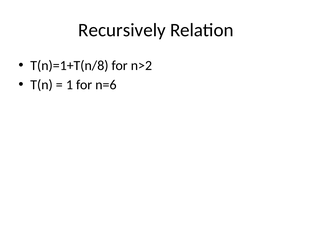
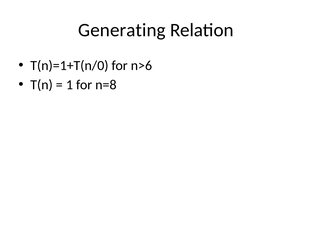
Recursively: Recursively -> Generating (122, 30)
T(n)=1+T(n/8: T(n)=1+T(n/8 -> T(n)=1+T(n/0 (69, 65)
n>2: n>2 -> n>6 (142, 65)
n=6: n=6 -> n=8 (106, 85)
